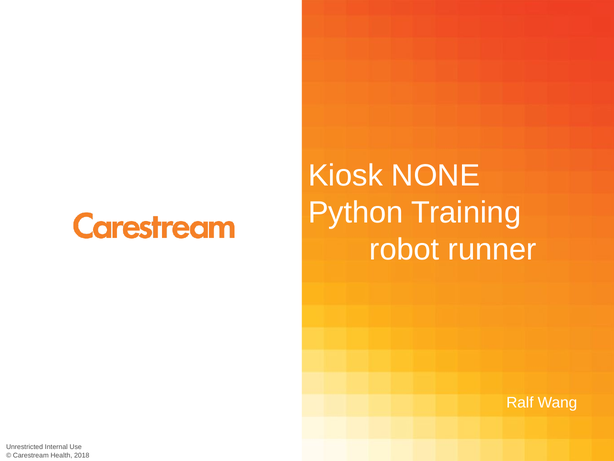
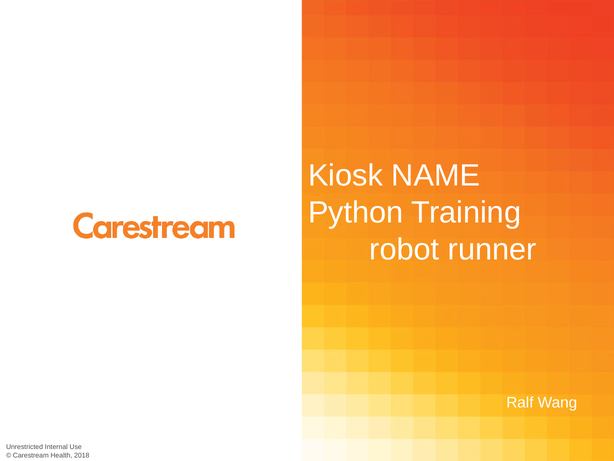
NONE: NONE -> NAME (436, 176)
